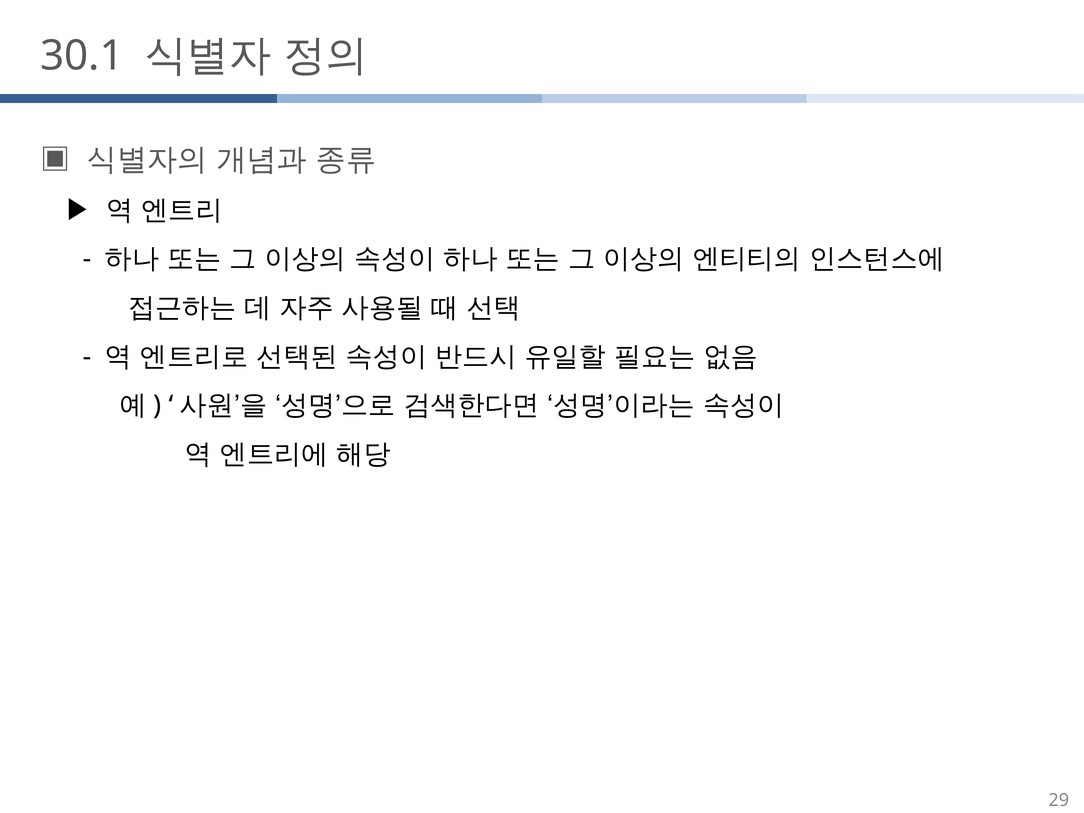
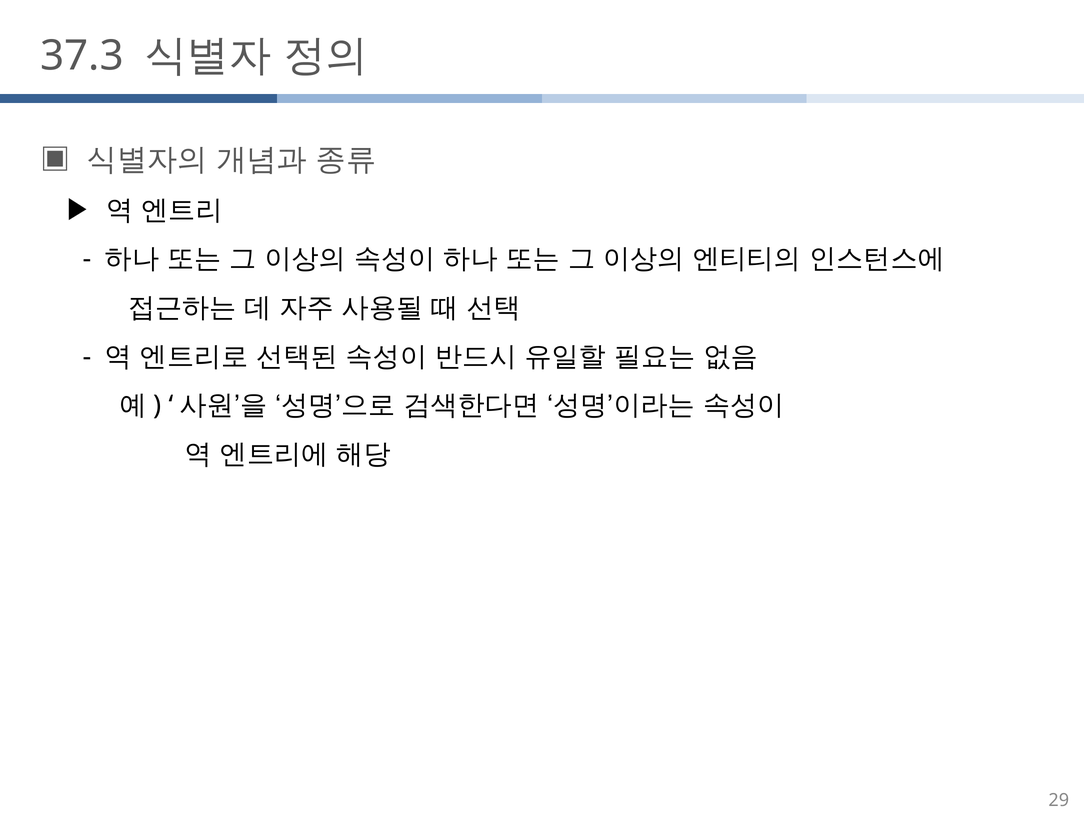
30.1: 30.1 -> 37.3 (82, 56)
